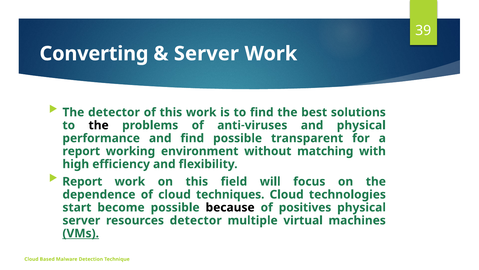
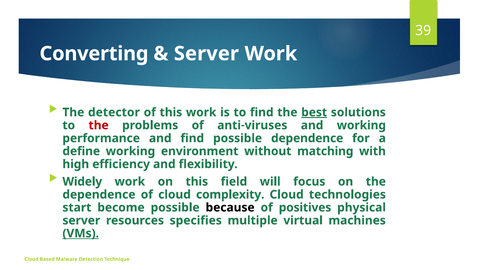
best underline: none -> present (314, 112)
the colour: black -> red (99, 125)
and physical: physical -> working (361, 125)
possible transparent: transparent -> dependence (307, 138)
report: report -> define (81, 151)
Report: Report -> Widely (82, 181)
techniques: techniques -> complexity (230, 194)
resources detector: detector -> specifies (196, 220)
